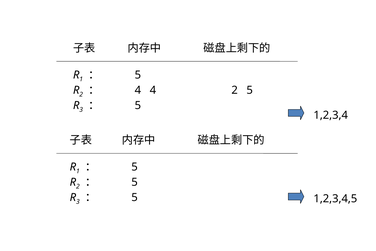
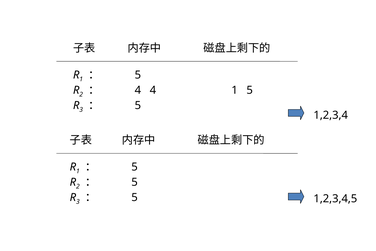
4 2: 2 -> 1 (235, 90)
